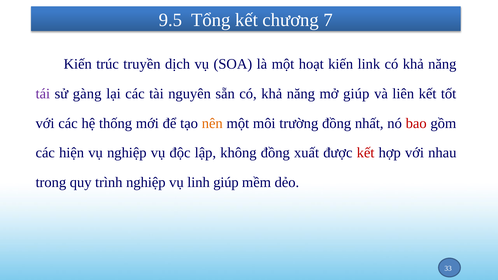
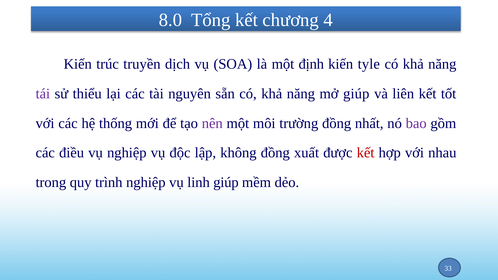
9.5: 9.5 -> 8.0 (170, 20)
7: 7 -> 4 (328, 20)
hoạt: hoạt -> định (311, 64)
link: link -> tyle (369, 64)
gàng: gàng -> thiểu (87, 94)
nên colour: orange -> purple (212, 123)
bao colour: red -> purple (416, 123)
hiện: hiện -> điều (72, 153)
